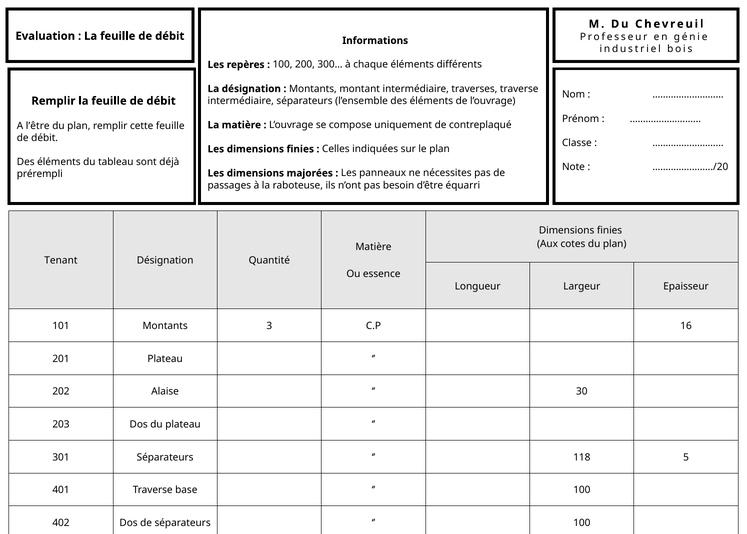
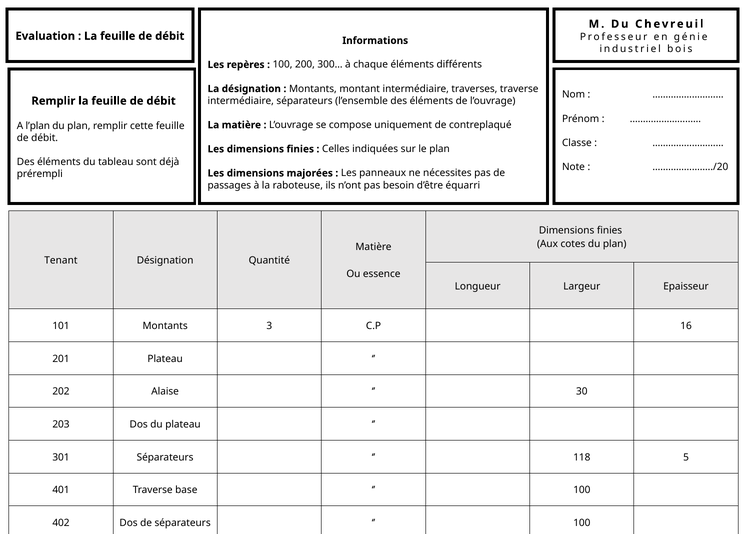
l’être: l’être -> l’plan (38, 126)
